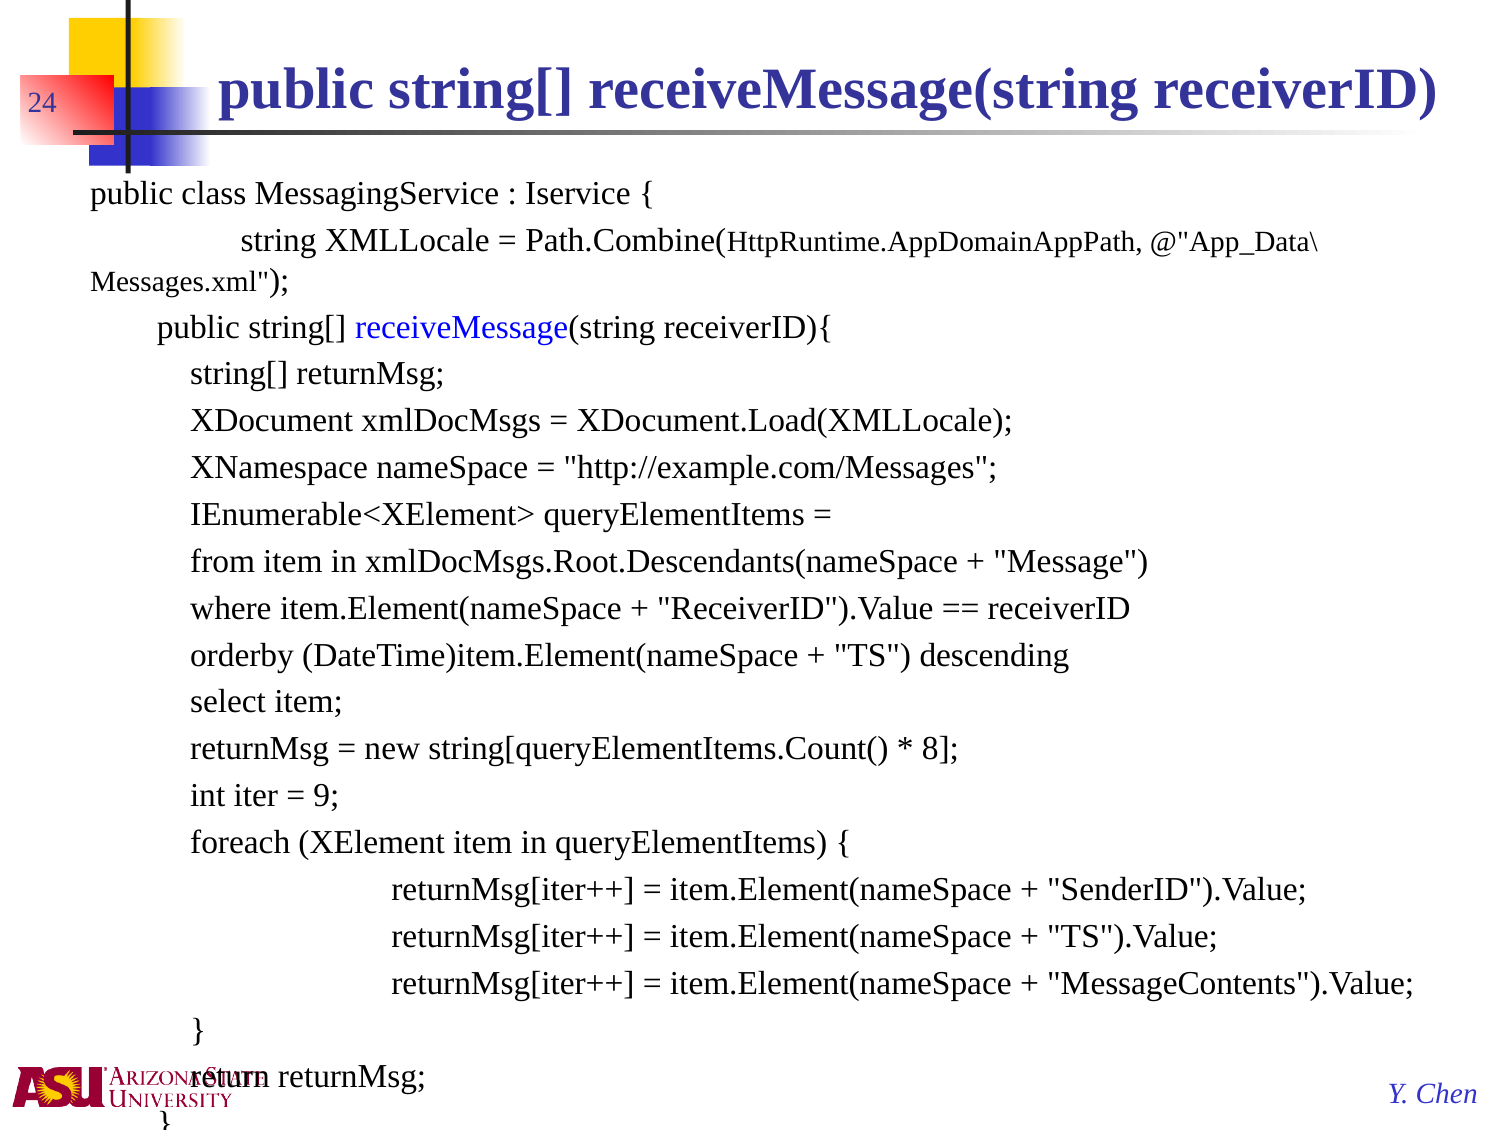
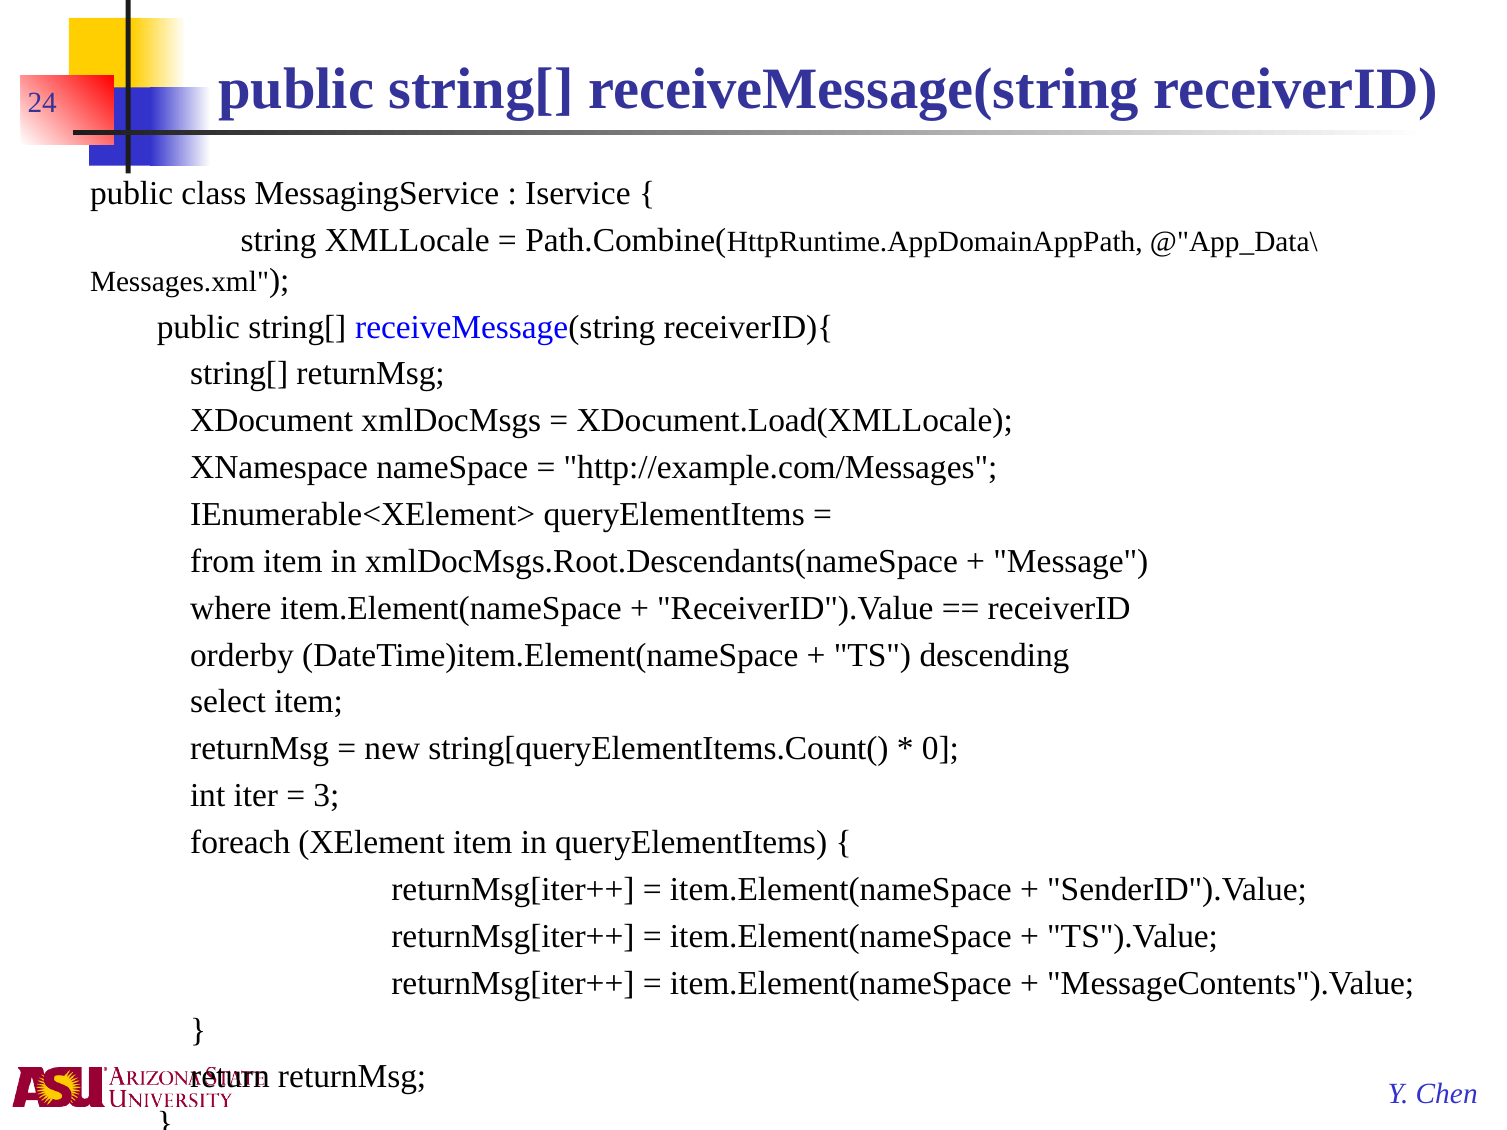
8: 8 -> 0 (940, 749)
9: 9 -> 3 (326, 796)
